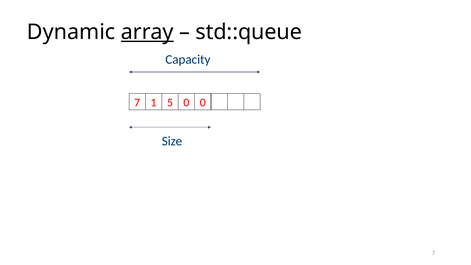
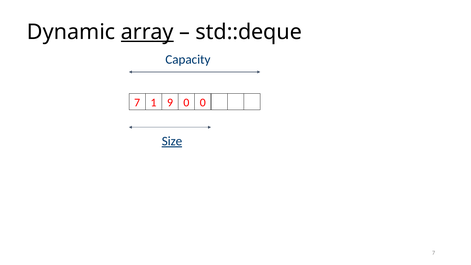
std::queue: std::queue -> std::deque (249, 32)
5: 5 -> 9 (170, 103)
Size underline: none -> present (172, 141)
